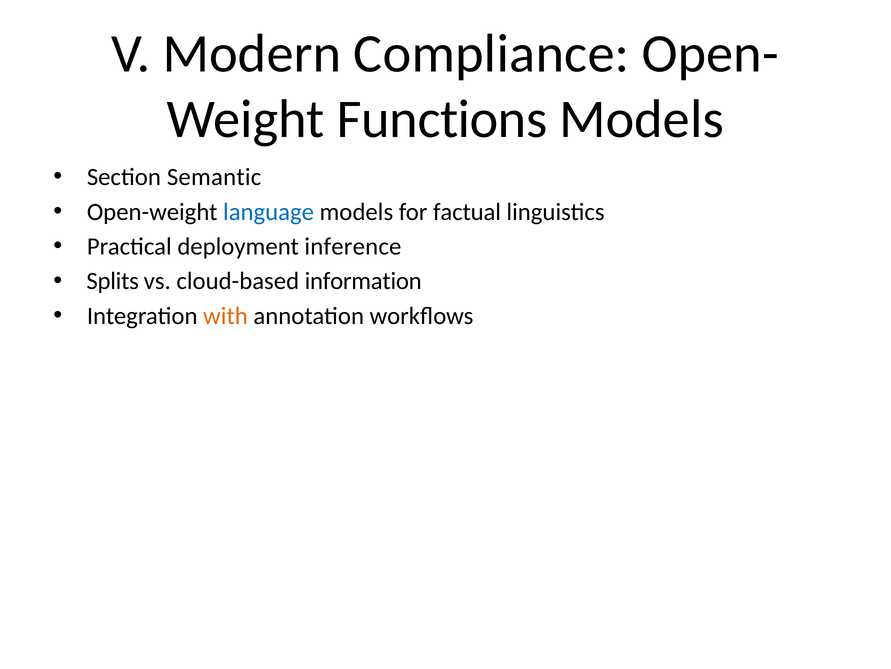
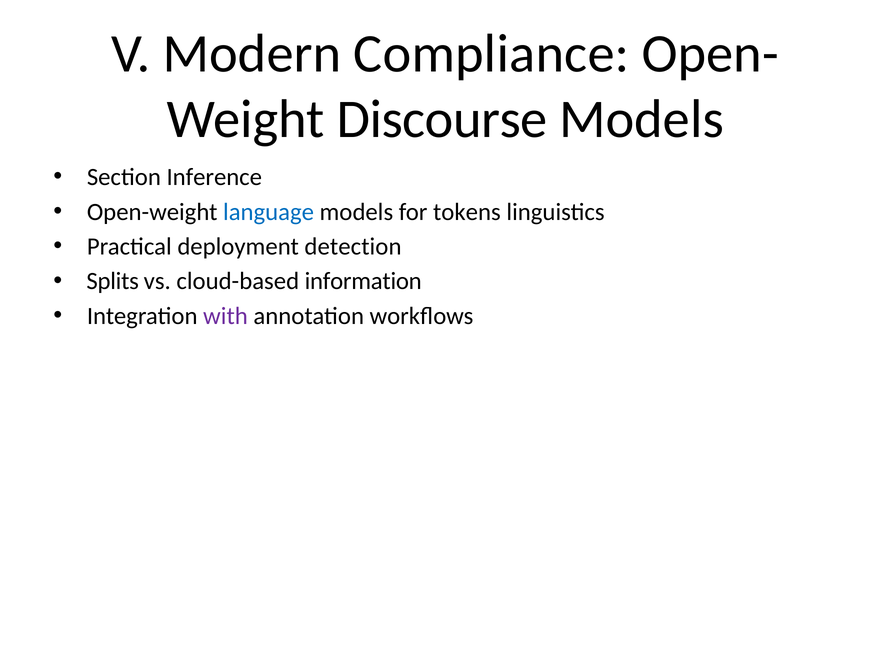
Functions: Functions -> Discourse (442, 119)
Semantic: Semantic -> Inference (214, 177)
factual: factual -> tokens (467, 212)
inference: inference -> detection (353, 246)
with colour: orange -> purple (225, 316)
